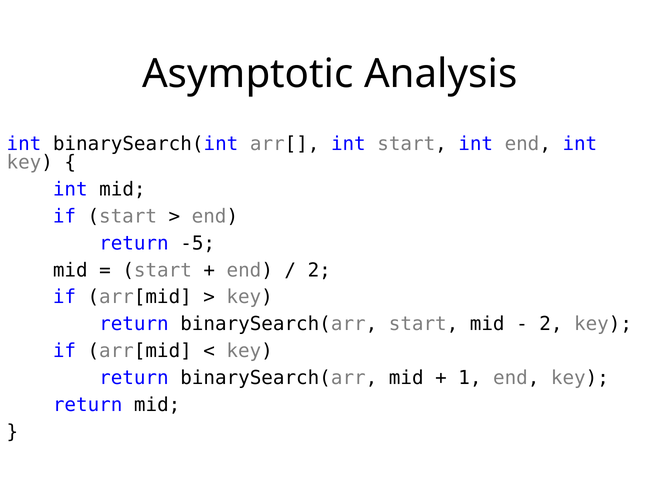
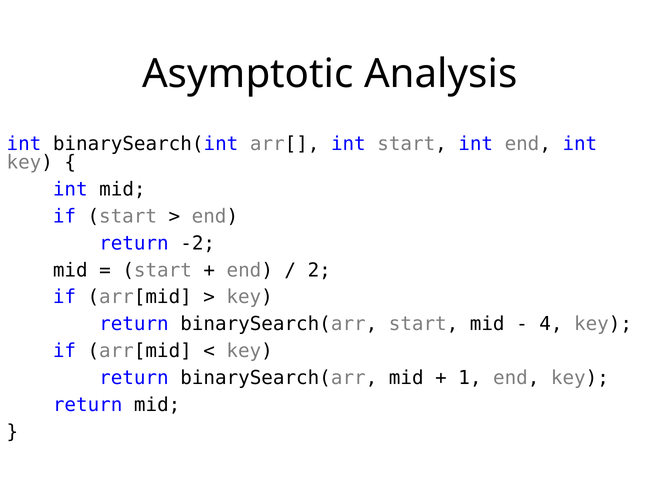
-5: -5 -> -2 (198, 243)
2: 2 -> 4 (551, 324)
